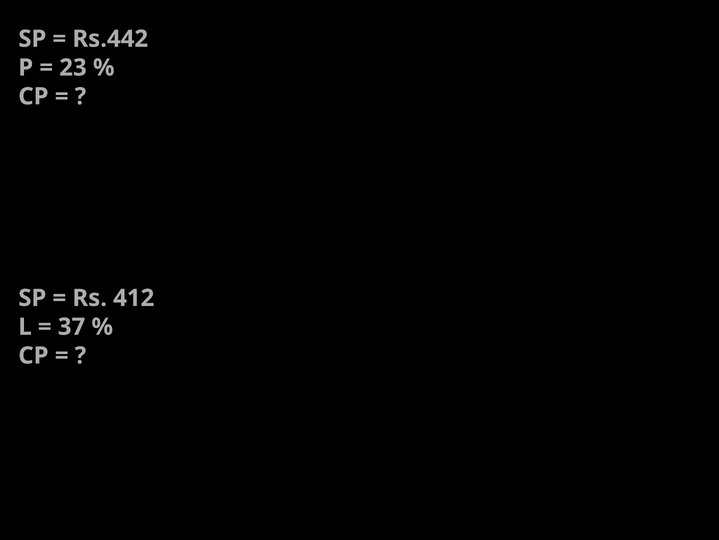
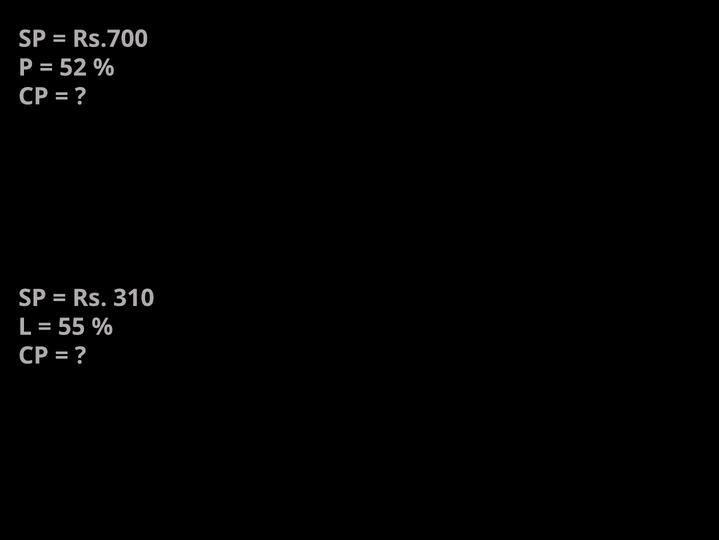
Rs.442: Rs.442 -> Rs.700 (110, 39)
23: 23 -> 52 (73, 68)
412: 412 -> 310 (134, 298)
37: 37 -> 55 (72, 326)
